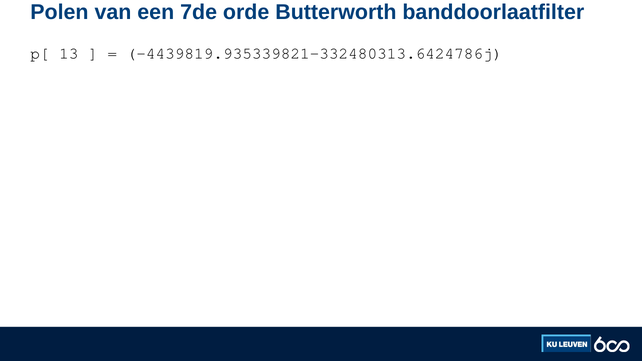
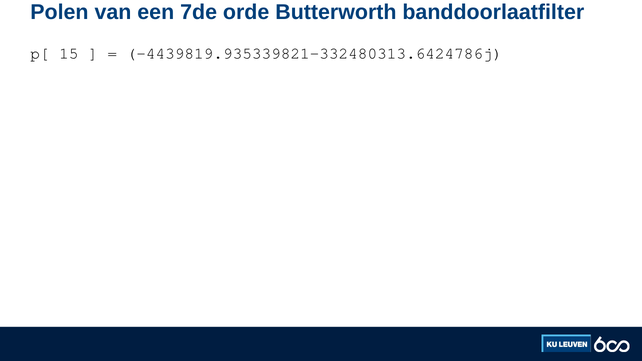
13: 13 -> 15 (69, 53)
